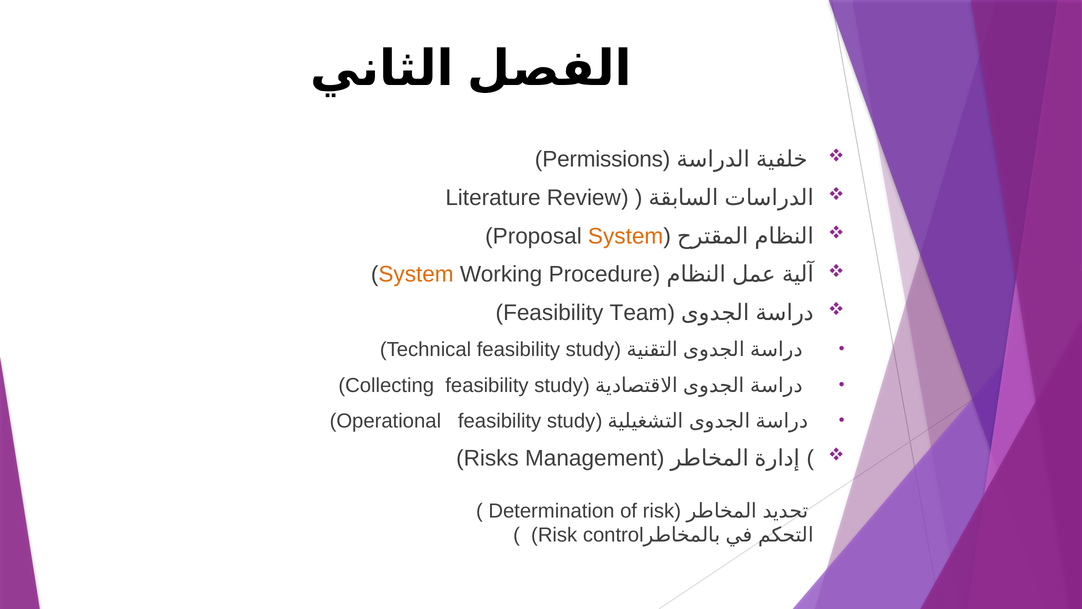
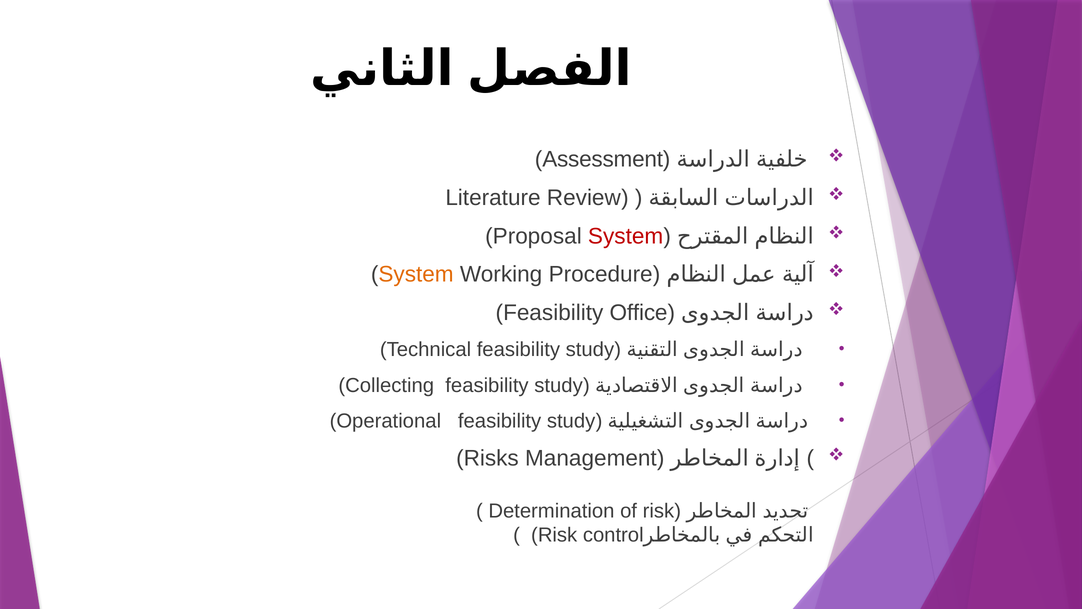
Permissions: Permissions -> Assessment (603, 159)
System colour: orange -> red (626, 236)
Team: Team -> Office (639, 313)
